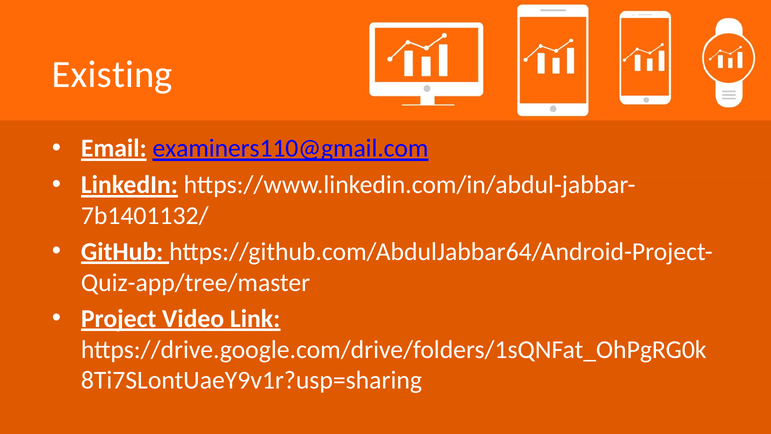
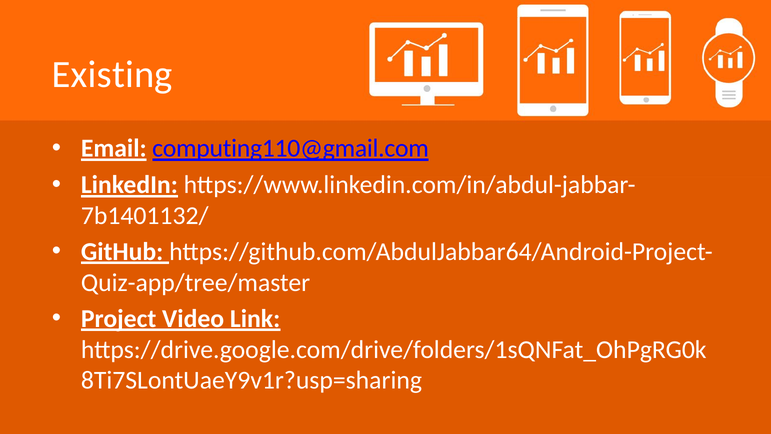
examiners110@gmail.com: examiners110@gmail.com -> computing110@gmail.com (291, 148)
